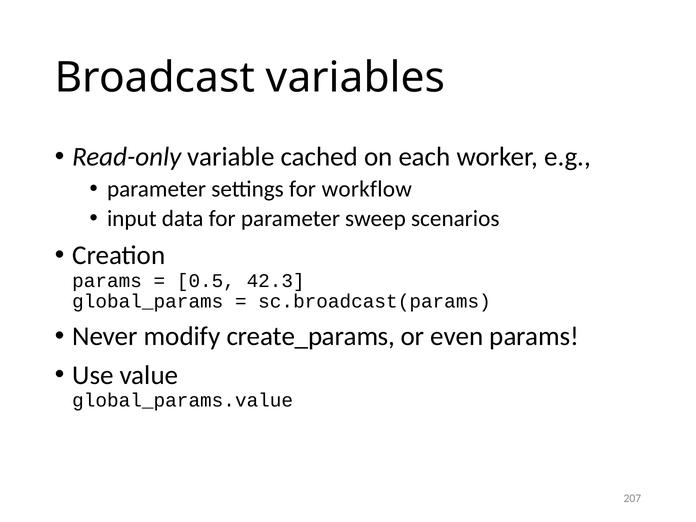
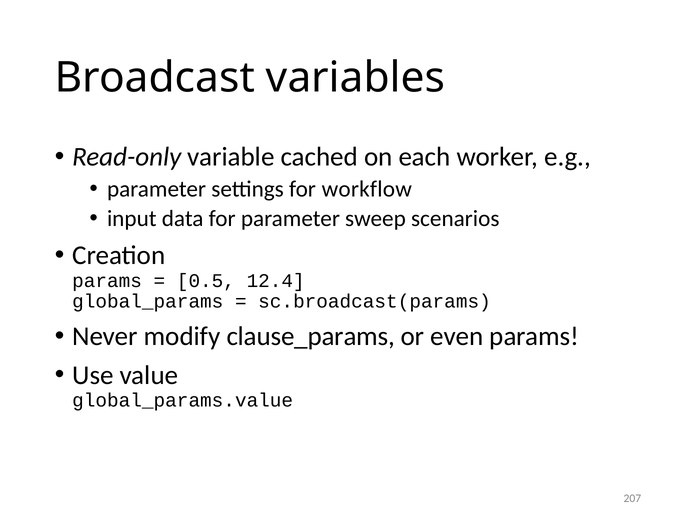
42.3: 42.3 -> 12.4 (276, 281)
create_params: create_params -> clause_params (311, 336)
